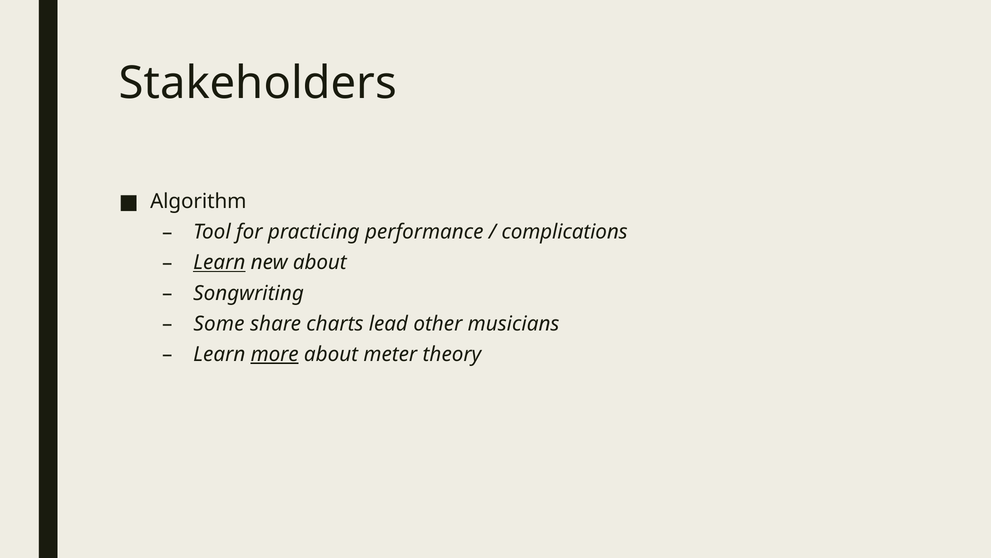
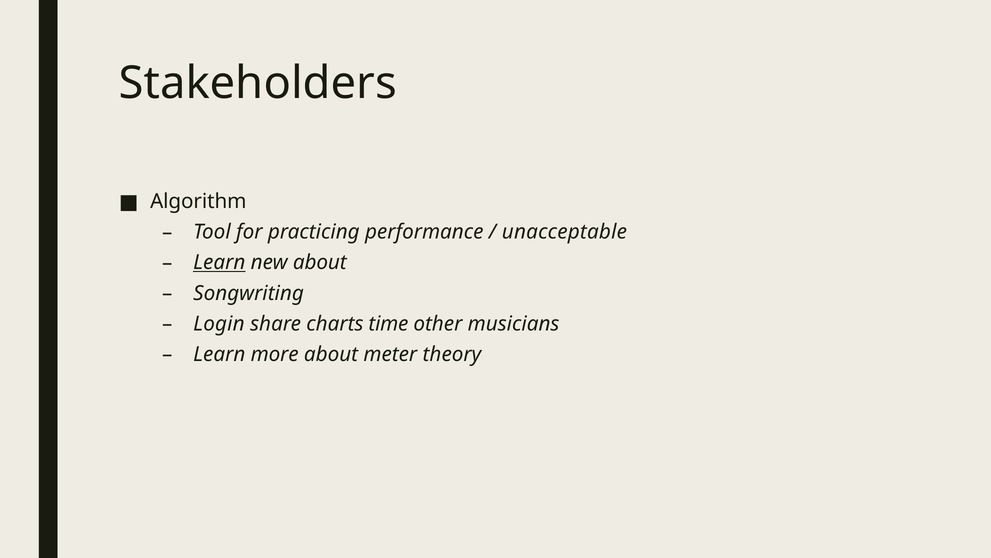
complications: complications -> unacceptable (564, 232)
Some: Some -> Login (219, 323)
lead: lead -> time (388, 323)
more underline: present -> none (275, 354)
